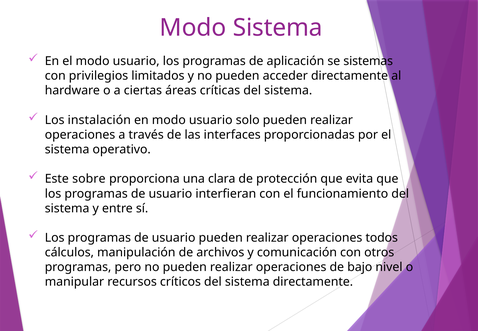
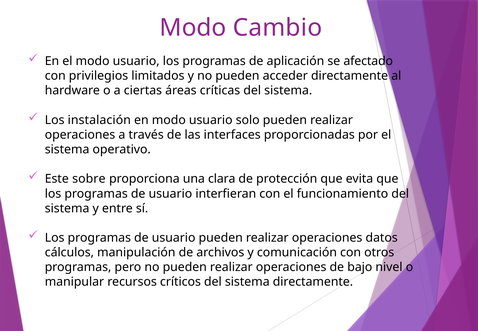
Modo Sistema: Sistema -> Cambio (277, 28)
sistemas: sistemas -> afectado (368, 61)
todos: todos -> datos (382, 238)
